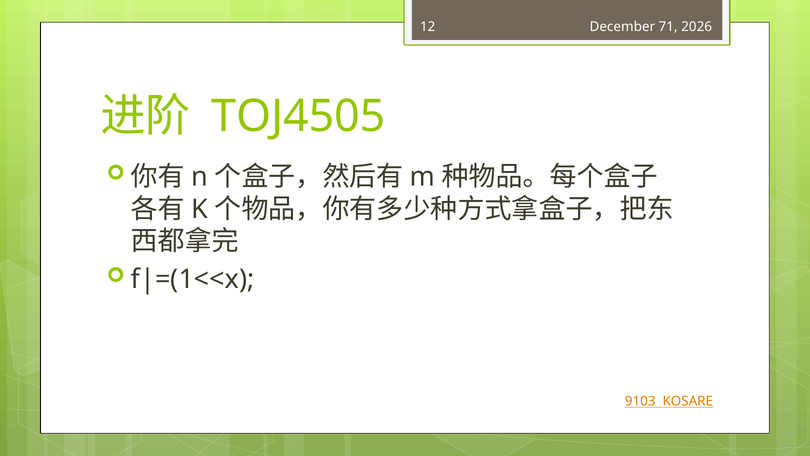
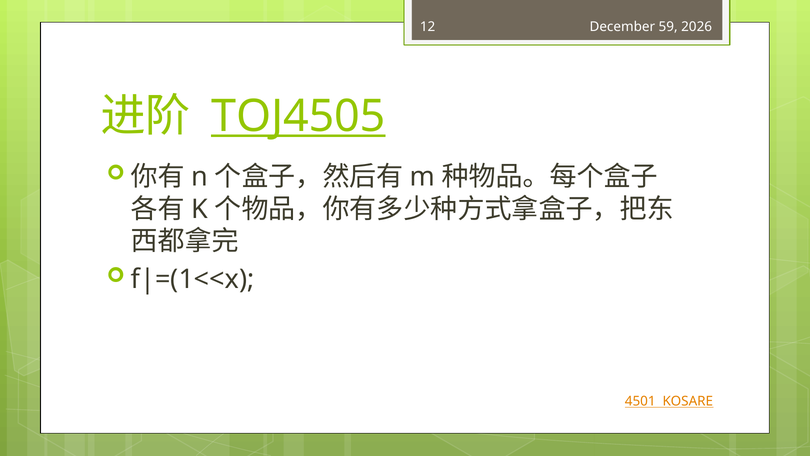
71: 71 -> 59 (668, 27)
TOJ4505 underline: none -> present (298, 116)
9103: 9103 -> 4501 (640, 401)
